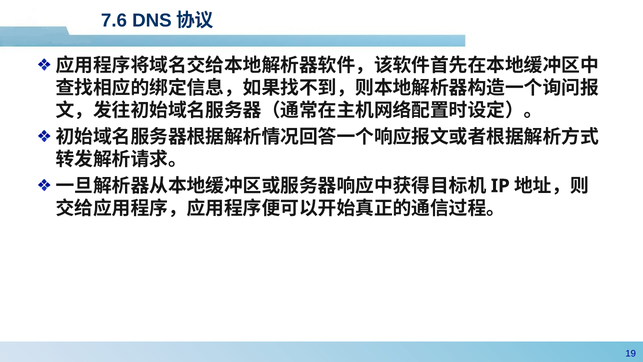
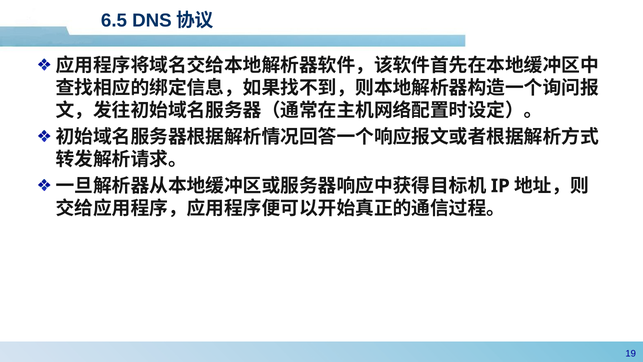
7.6: 7.6 -> 6.5 (114, 21)
